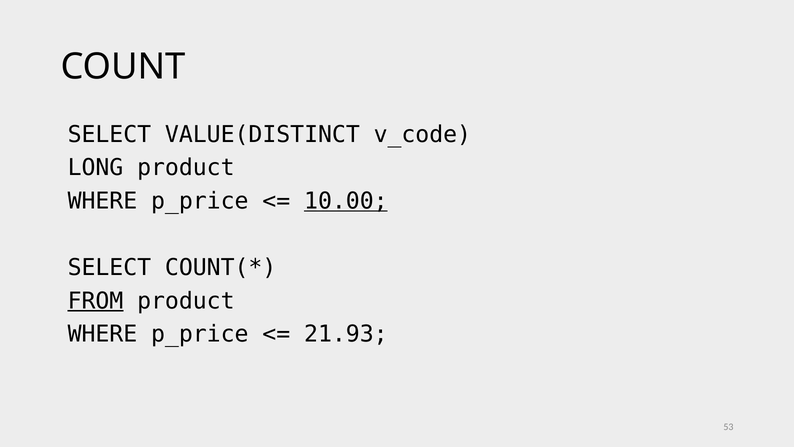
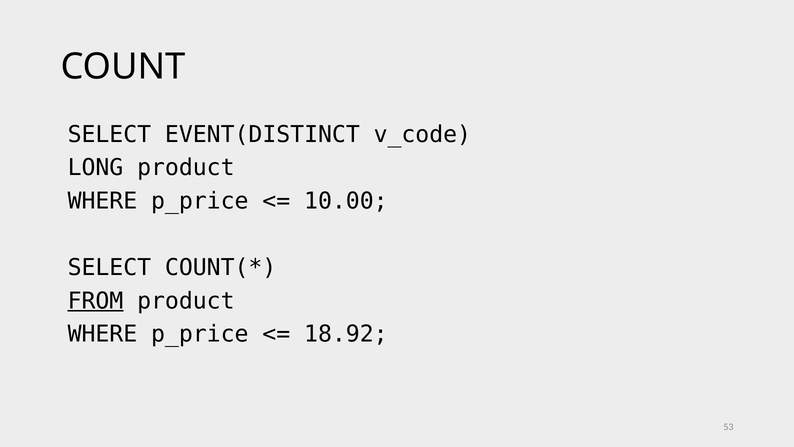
VALUE(DISTINCT: VALUE(DISTINCT -> EVENT(DISTINCT (262, 134)
10.00 underline: present -> none (346, 201)
21.93: 21.93 -> 18.92 (346, 334)
